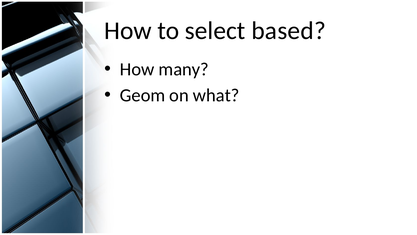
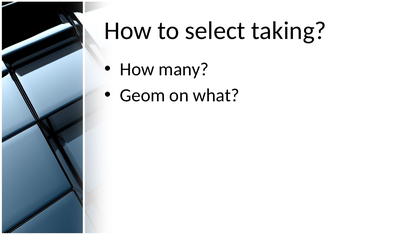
based: based -> taking (289, 31)
